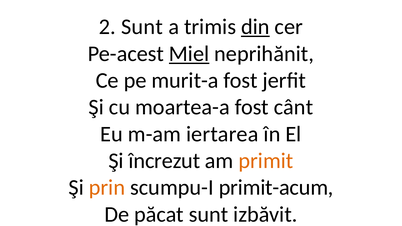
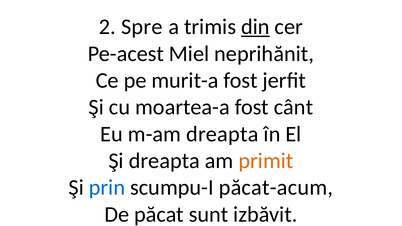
2 Sunt: Sunt -> Spre (142, 27)
Miel underline: present -> none (189, 54)
m-am iertarea: iertarea -> dreapta (222, 134)
Şi încrezut: încrezut -> dreapta (164, 161)
prin colour: orange -> blue (107, 188)
primit-acum: primit-acum -> păcat-acum (276, 188)
